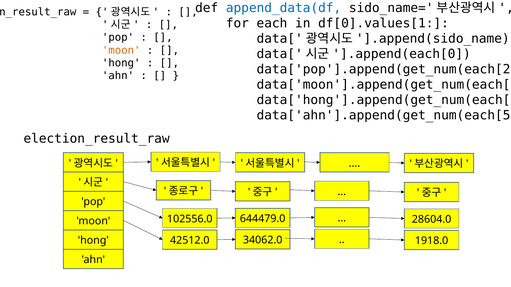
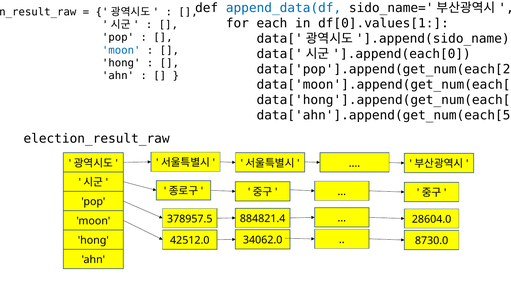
moon colour: orange -> blue (121, 50)
644479.0: 644479.0 -> 884821.4 (263, 219)
102556.0: 102556.0 -> 378957.5 (190, 219)
1918.0: 1918.0 -> 8730.0 (432, 241)
